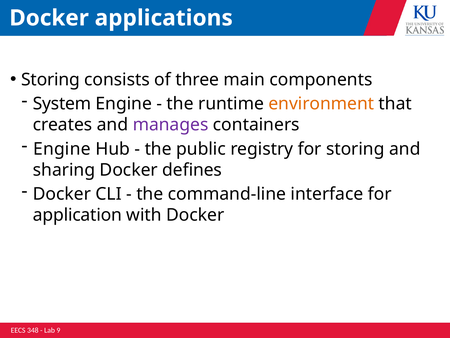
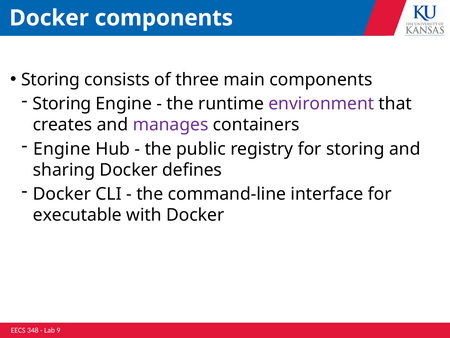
Docker applications: applications -> components (164, 18)
System: System -> Storing (62, 104)
environment colour: orange -> purple (321, 104)
application: application -> executable (77, 215)
